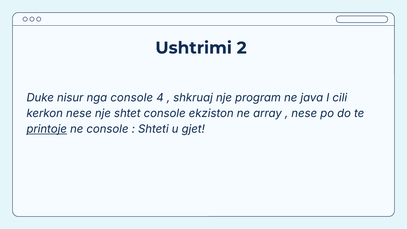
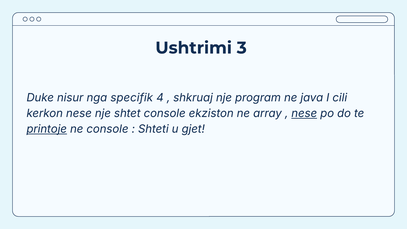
2: 2 -> 3 (242, 48)
nga console: console -> specifik (132, 98)
nese underline: none -> present (304, 113)
